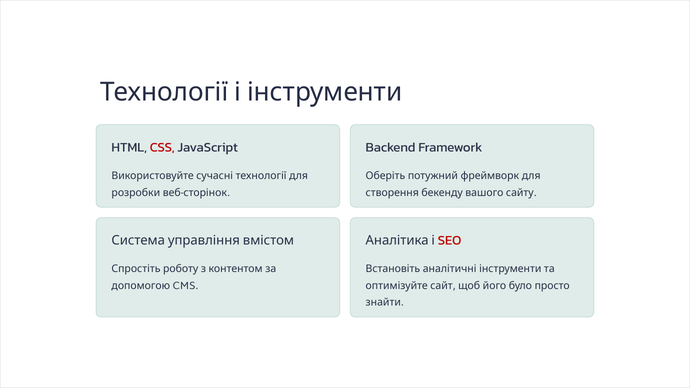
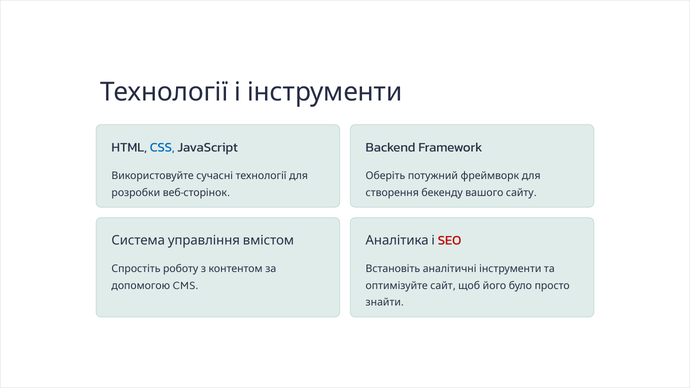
CSS colour: red -> blue (162, 147)
